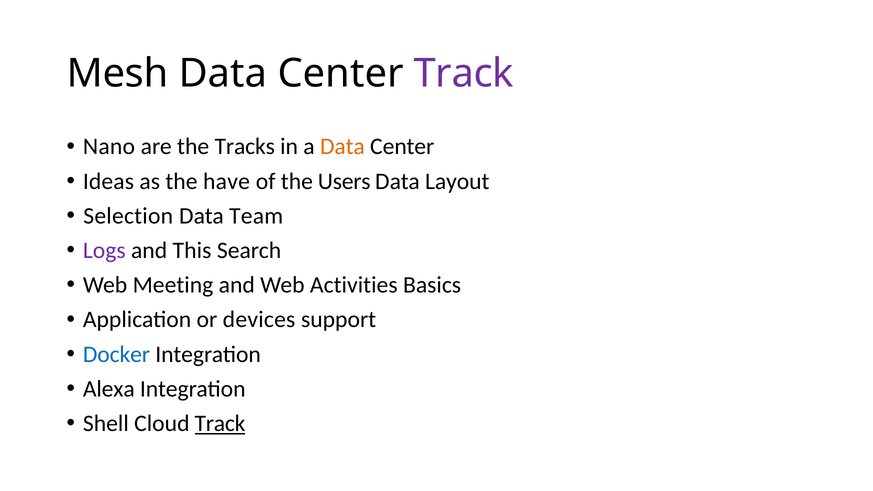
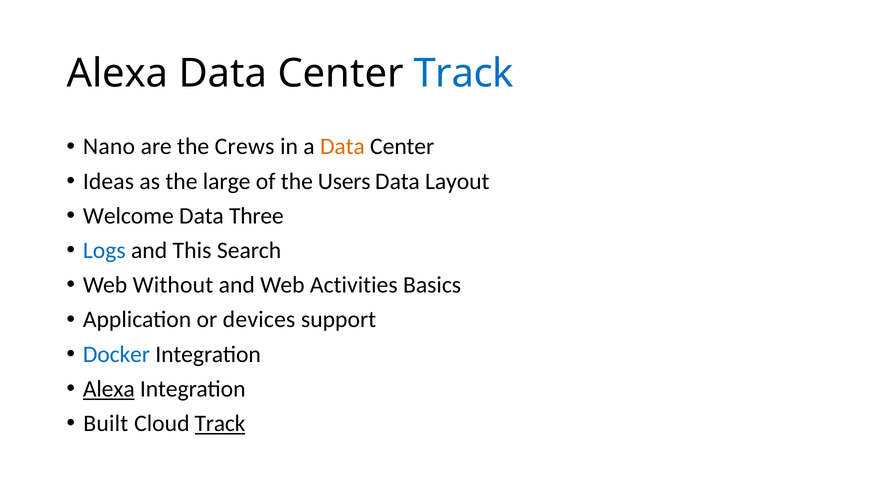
Mesh: Mesh -> Alexa (117, 73)
Track colour: purple -> blue (464, 73)
Tracks: Tracks -> Crews (245, 147)
have: have -> large (227, 181)
Selection: Selection -> Welcome (128, 216)
Team: Team -> Three (256, 216)
Logs colour: purple -> blue (104, 250)
Meeting: Meeting -> Without (173, 285)
Alexa underline: none -> present (109, 389)
Shell: Shell -> Built (106, 424)
